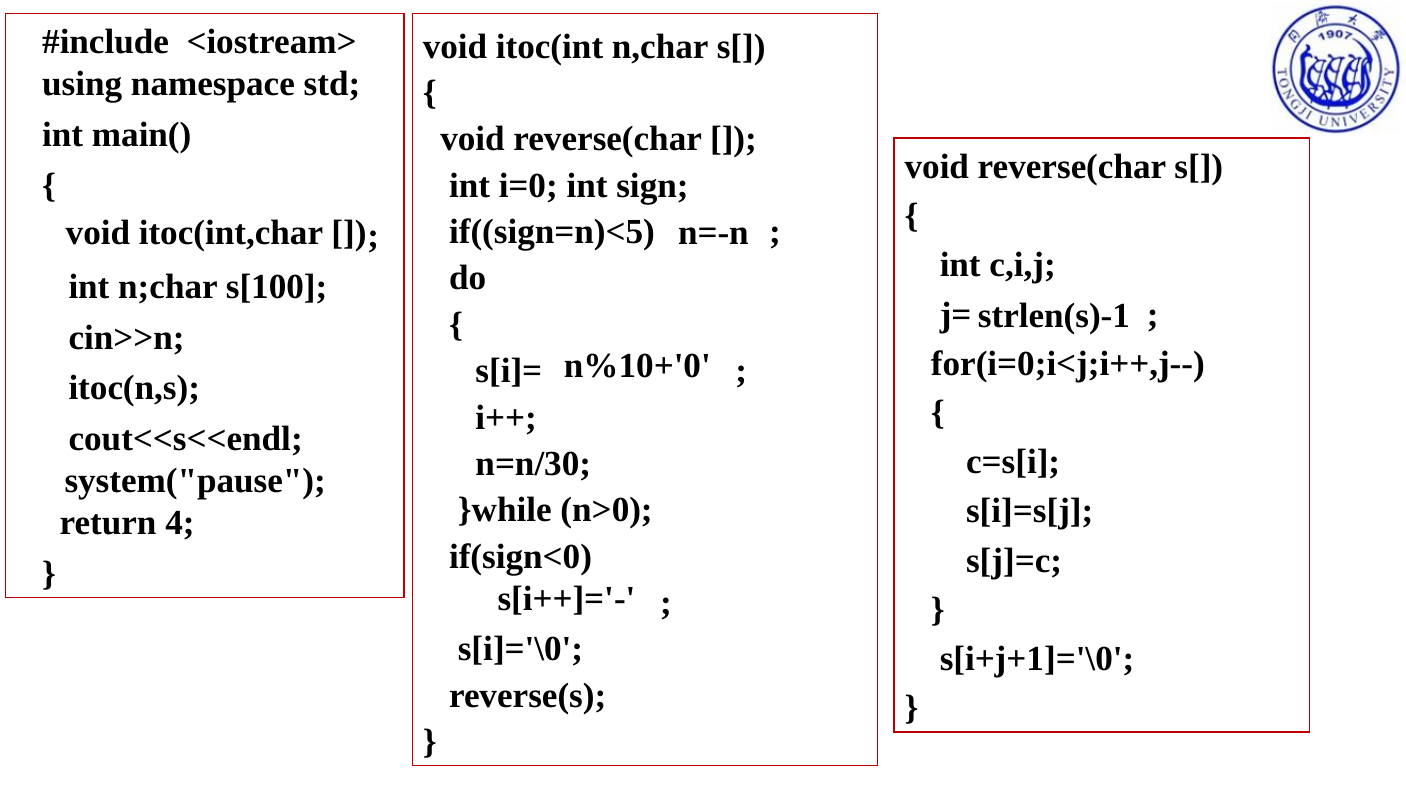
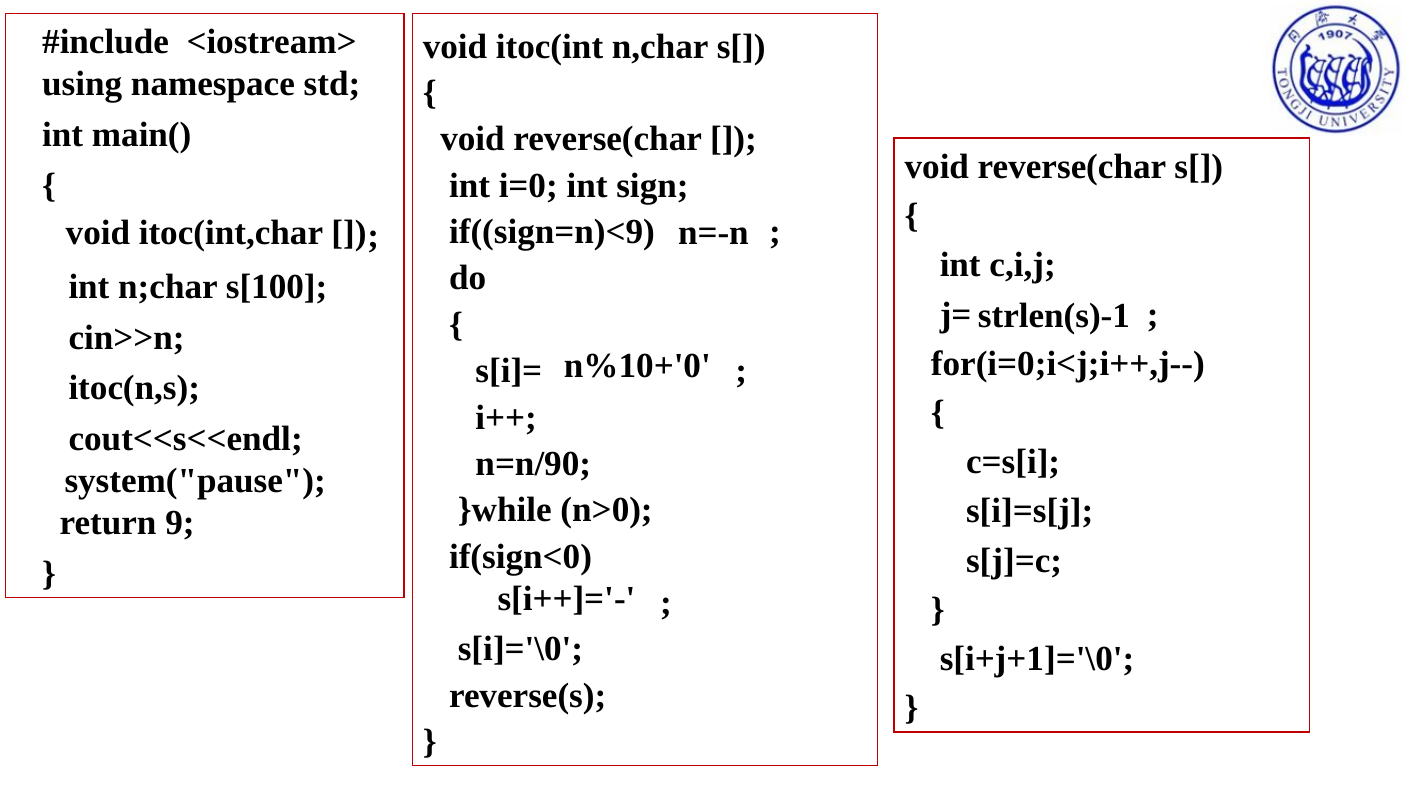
if((sign=n)<5: if((sign=n)<5 -> if((sign=n)<9 (552, 232)
n=n/30: n=n/30 -> n=n/90 (533, 464)
4: 4 -> 9 (180, 523)
